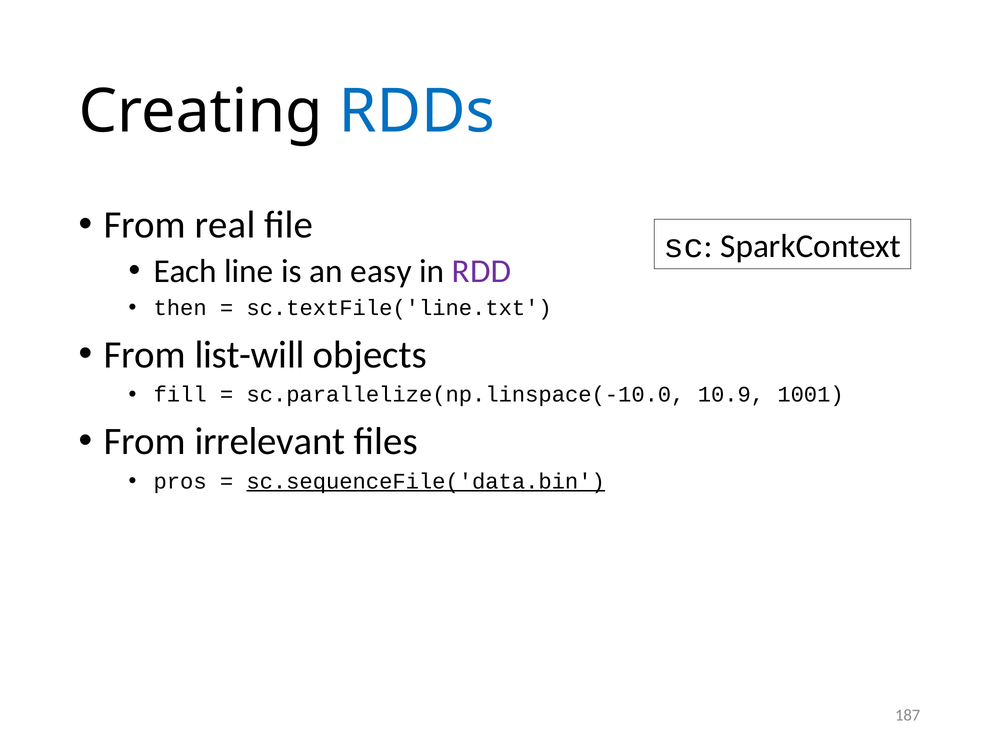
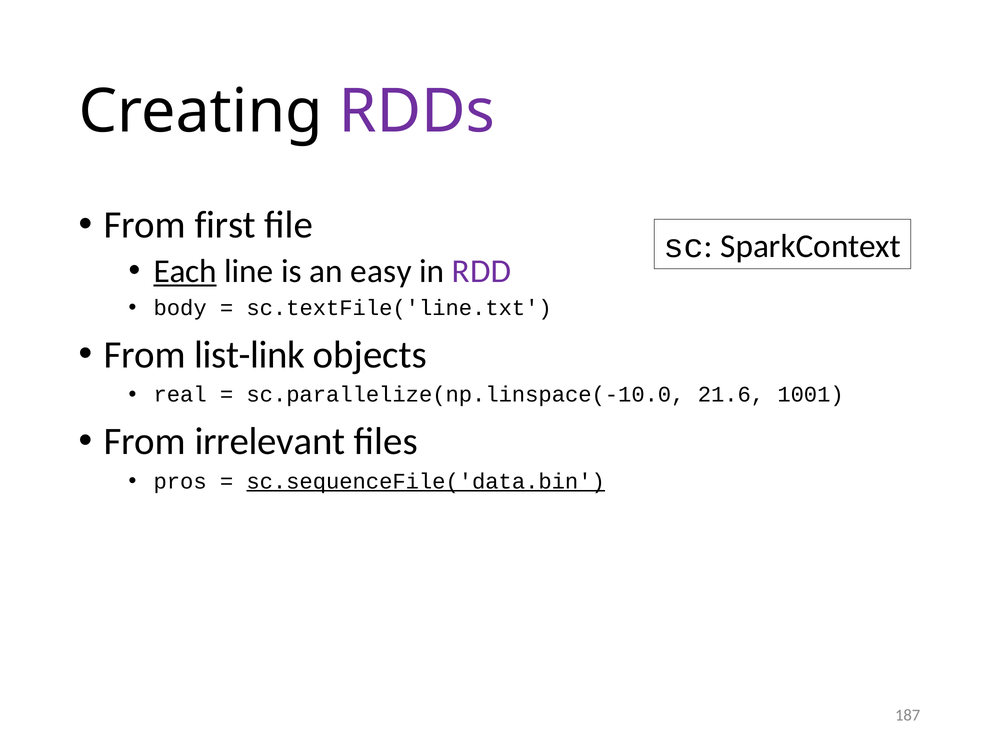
RDDs colour: blue -> purple (417, 112)
real: real -> first (225, 225)
Each underline: none -> present (185, 271)
then: then -> body (180, 308)
list-will: list-will -> list-link (250, 355)
fill: fill -> real (180, 395)
10.9: 10.9 -> 21.6 (731, 395)
